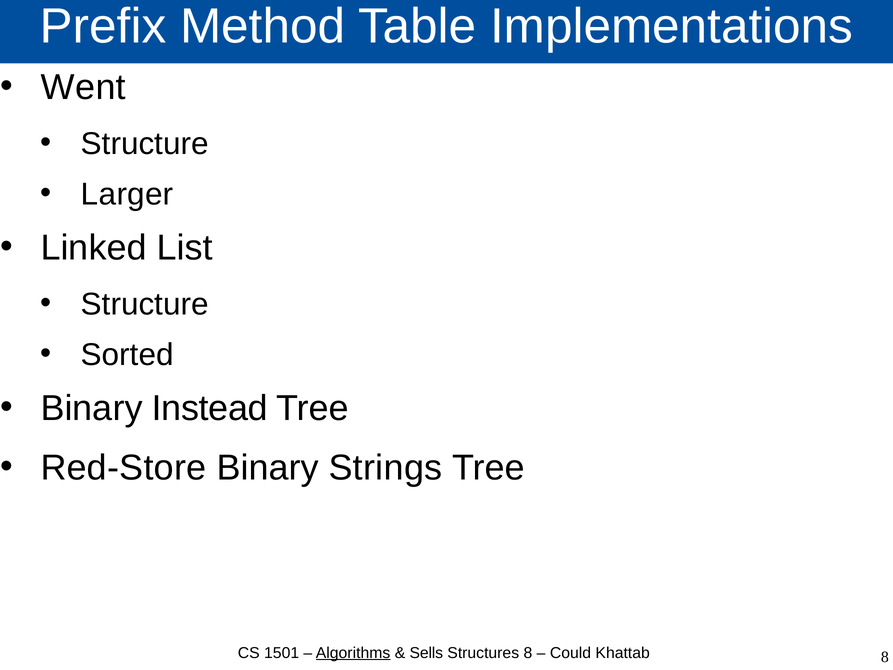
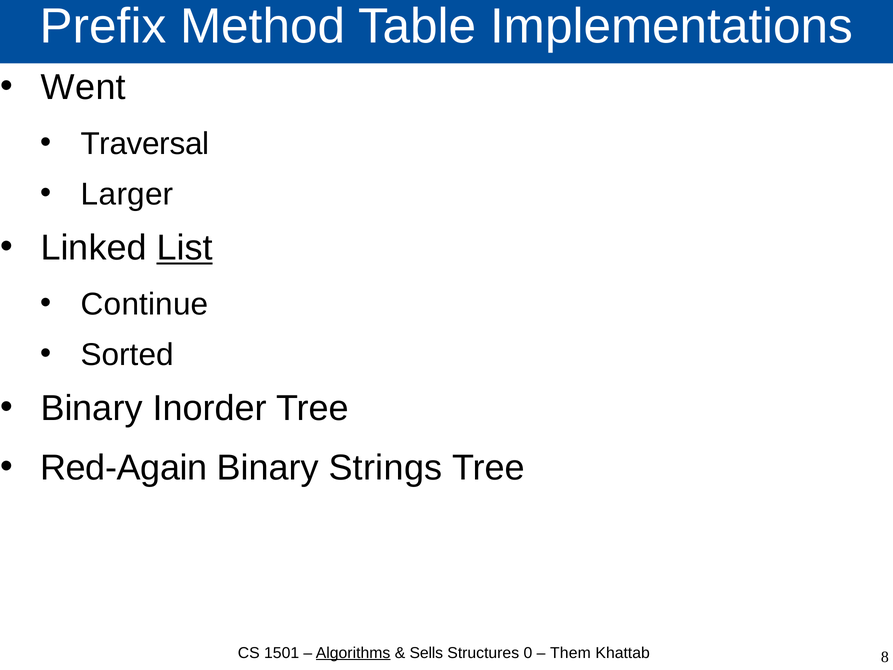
Structure: Structure -> Traversal (145, 144)
List underline: none -> present (185, 248)
Structure: Structure -> Continue (145, 304)
Instead: Instead -> Inorder (210, 409)
Red-Store: Red-Store -> Red-Again (124, 468)
Structures 8: 8 -> 0 (528, 653)
Could: Could -> Them (570, 653)
